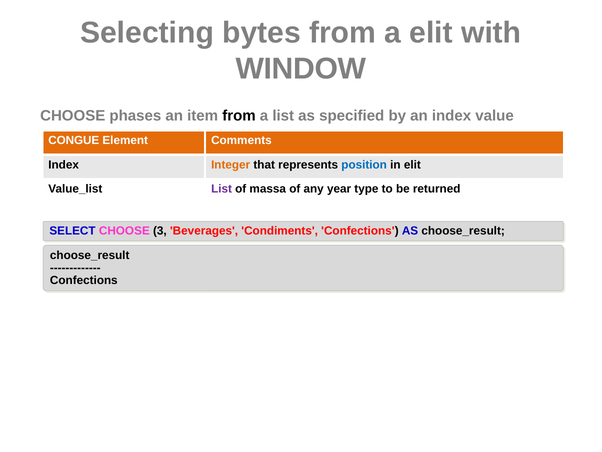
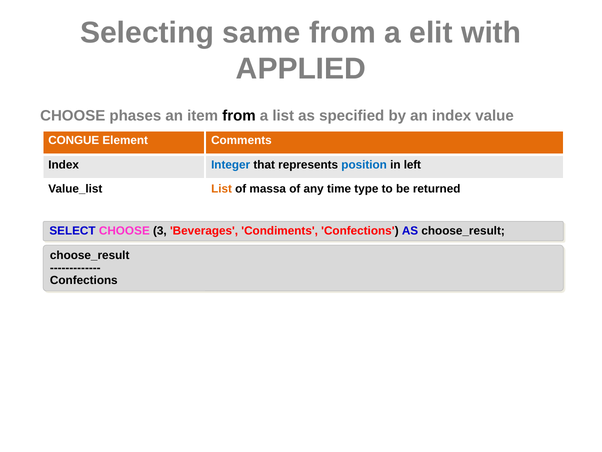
bytes: bytes -> same (261, 33)
WINDOW: WINDOW -> APPLIED (301, 69)
Integer colour: orange -> blue (231, 164)
in elit: elit -> left (412, 164)
List colour: purple -> orange (222, 189)
year: year -> time (339, 189)
